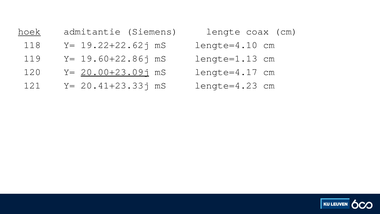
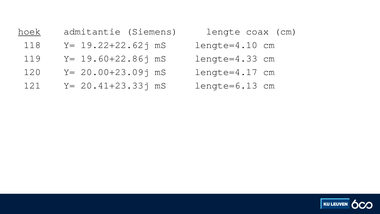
lengte=1.13: lengte=1.13 -> lengte=4.33 (226, 58)
20.00+23.09j underline: present -> none (115, 72)
lengte=4.23: lengte=4.23 -> lengte=6.13 (226, 85)
